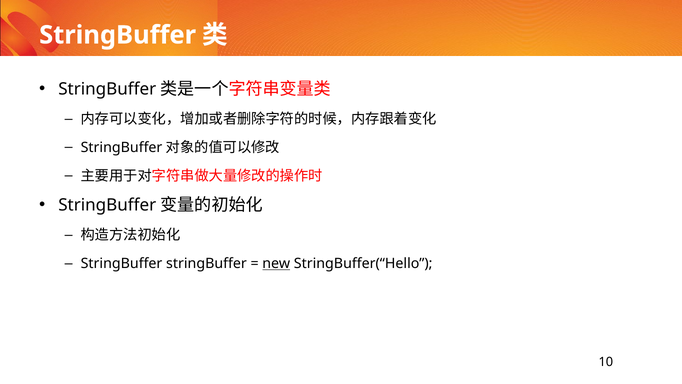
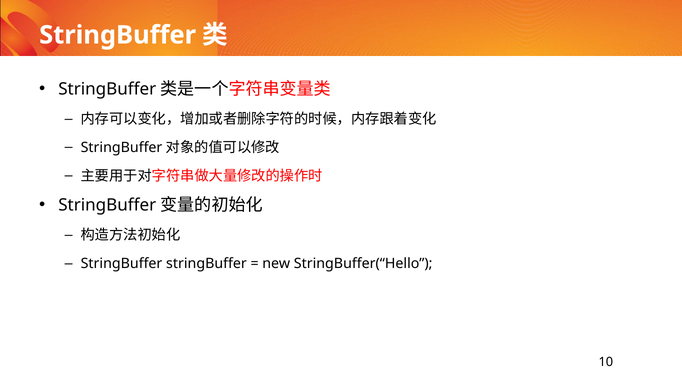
new underline: present -> none (276, 263)
